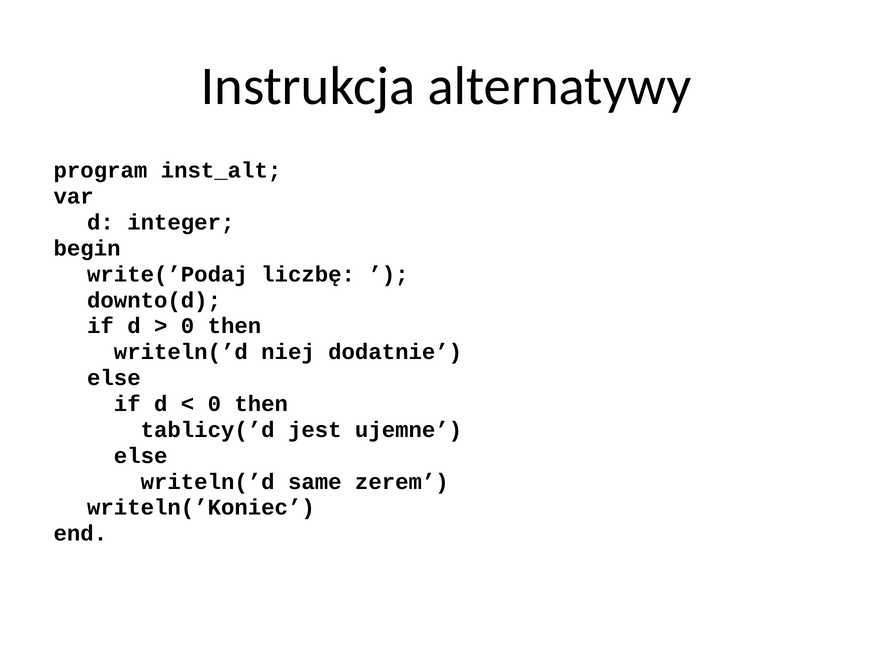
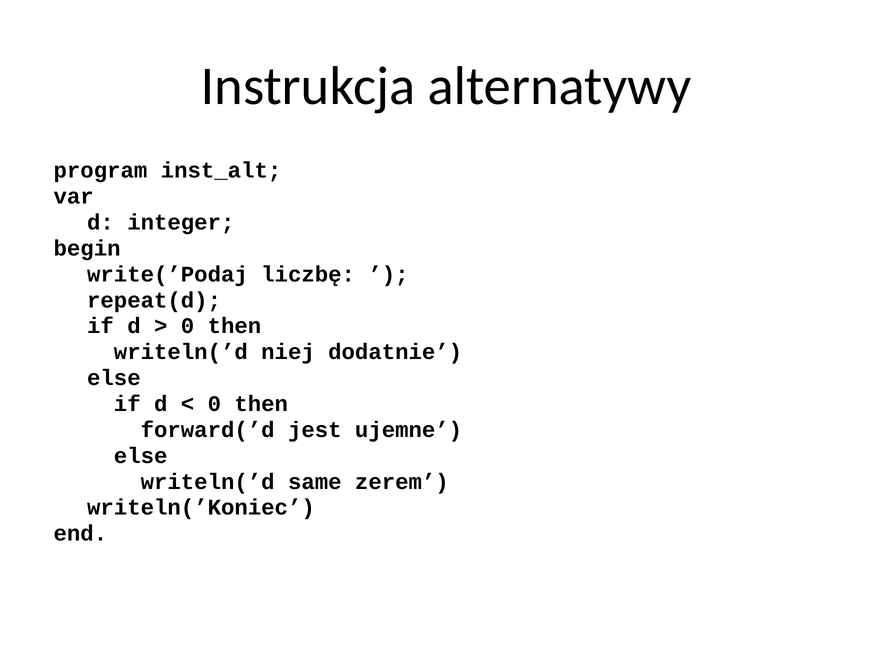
downto(d: downto(d -> repeat(d (154, 300)
tablicy(’d: tablicy(’d -> forward(’d (208, 430)
